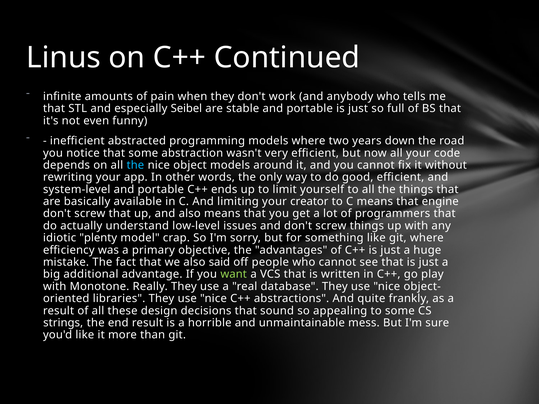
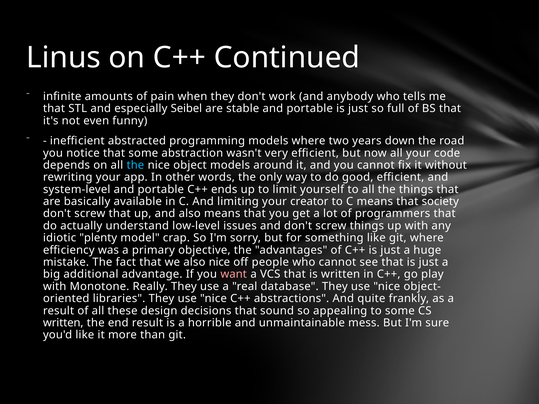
engine: engine -> society (440, 202)
also said: said -> nice (219, 262)
want colour: light green -> pink (234, 274)
strings: strings -> written (63, 323)
